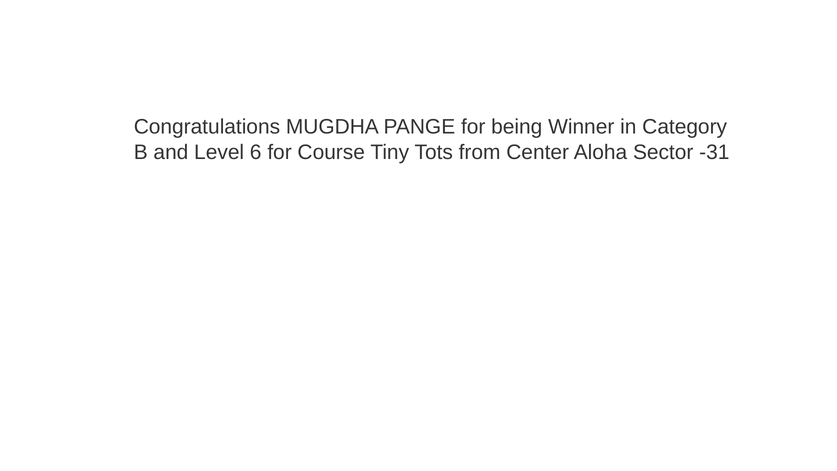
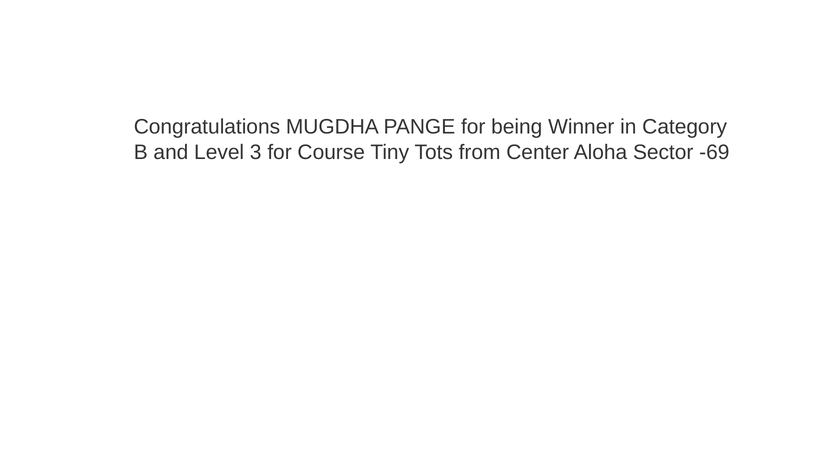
6: 6 -> 3 (256, 152)
-31: -31 -> -69 (714, 152)
